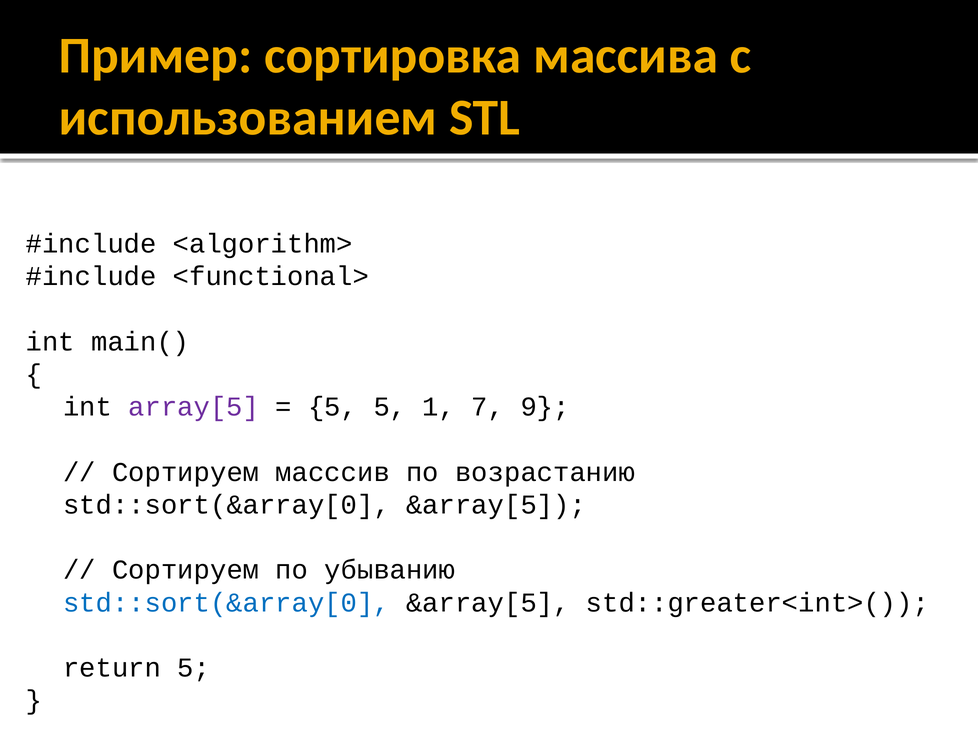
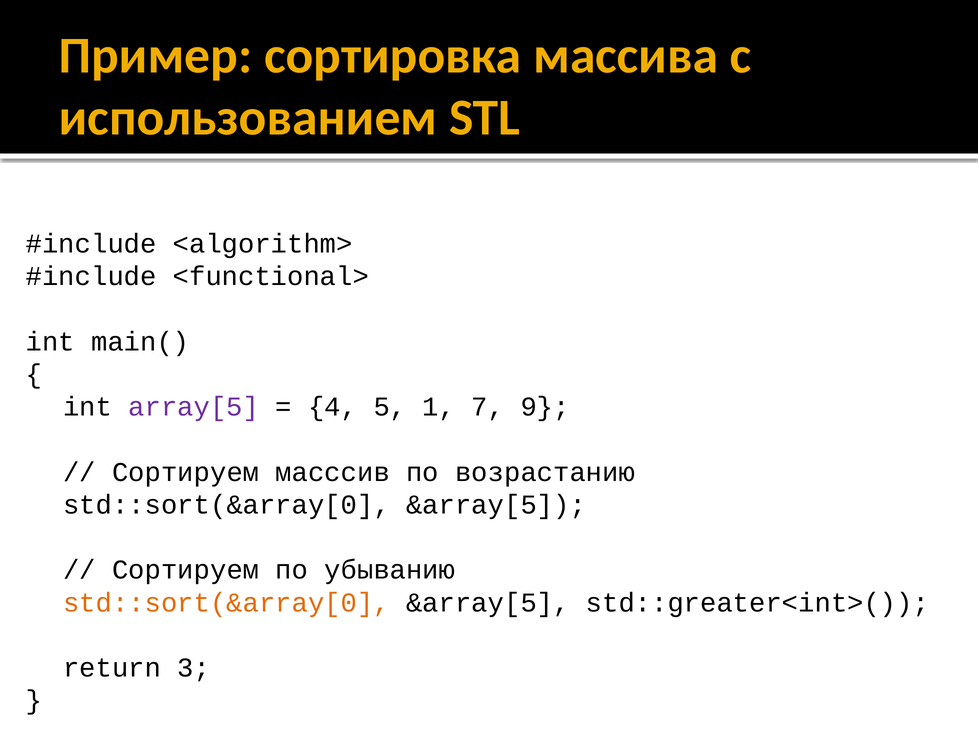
5: 5 -> 4 (333, 407)
std::sort(&array[0 colour: blue -> orange (226, 602)
return 5: 5 -> 3 (194, 667)
